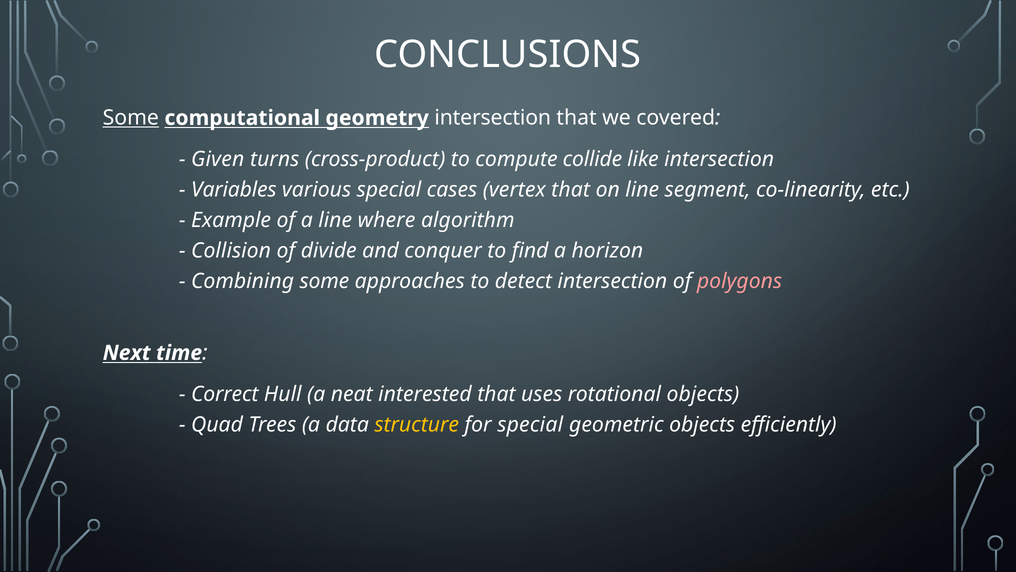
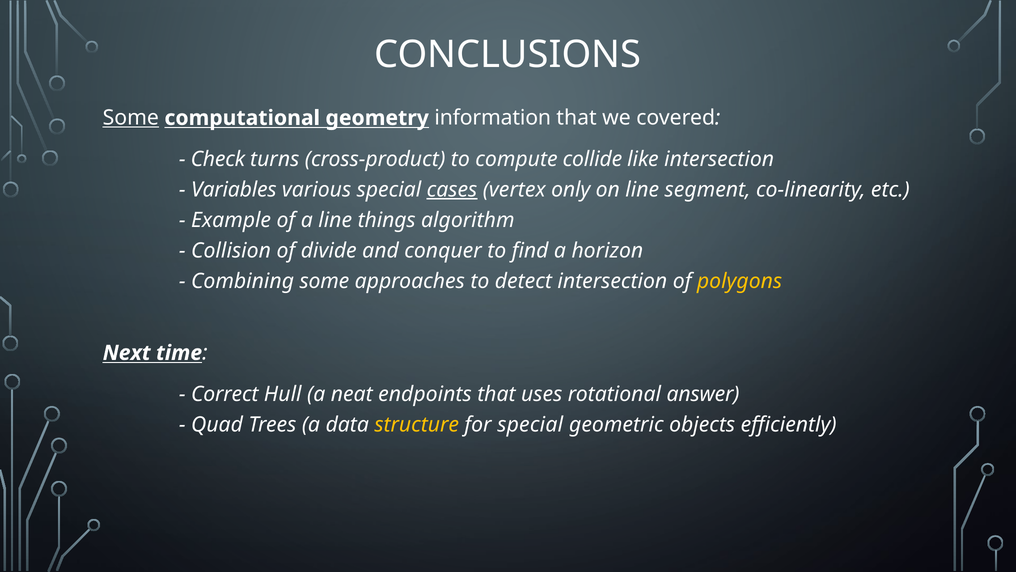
geometry intersection: intersection -> information (493, 118)
Given: Given -> Check (218, 159)
cases underline: none -> present (452, 189)
vertex that: that -> only (571, 189)
where: where -> things (387, 220)
polygons colour: pink -> yellow (740, 281)
interested: interested -> endpoints (425, 394)
rotational objects: objects -> answer (703, 394)
